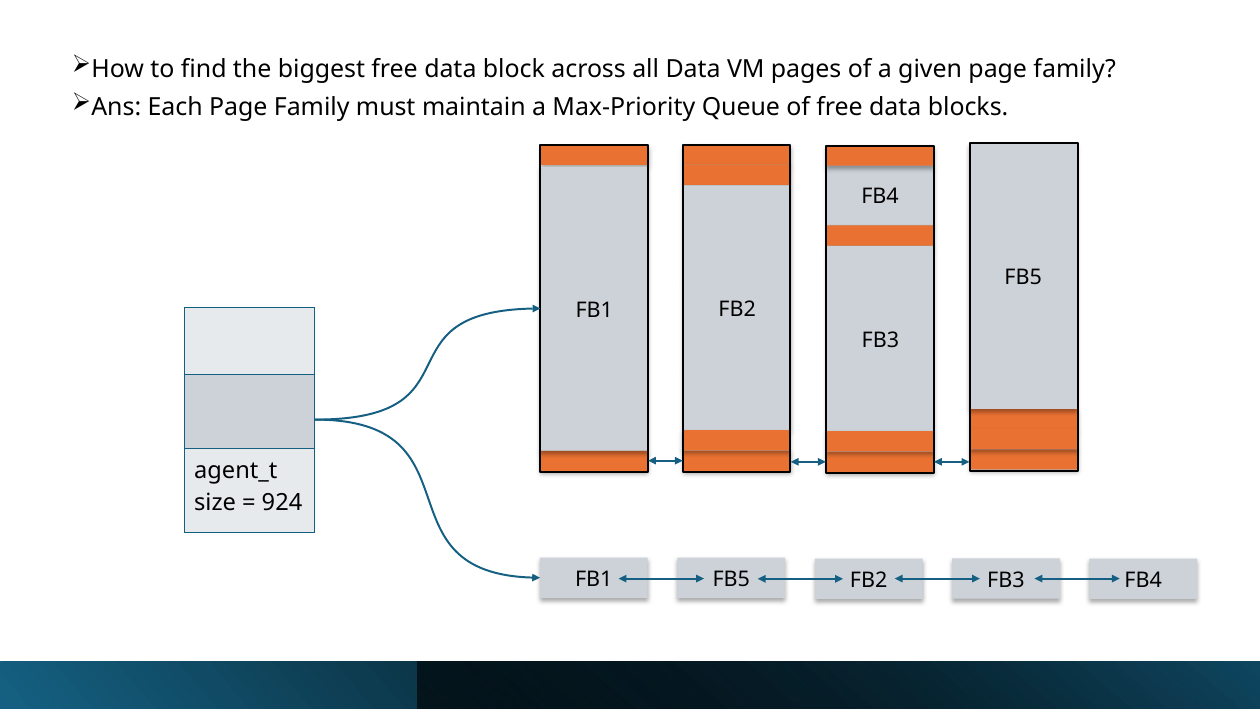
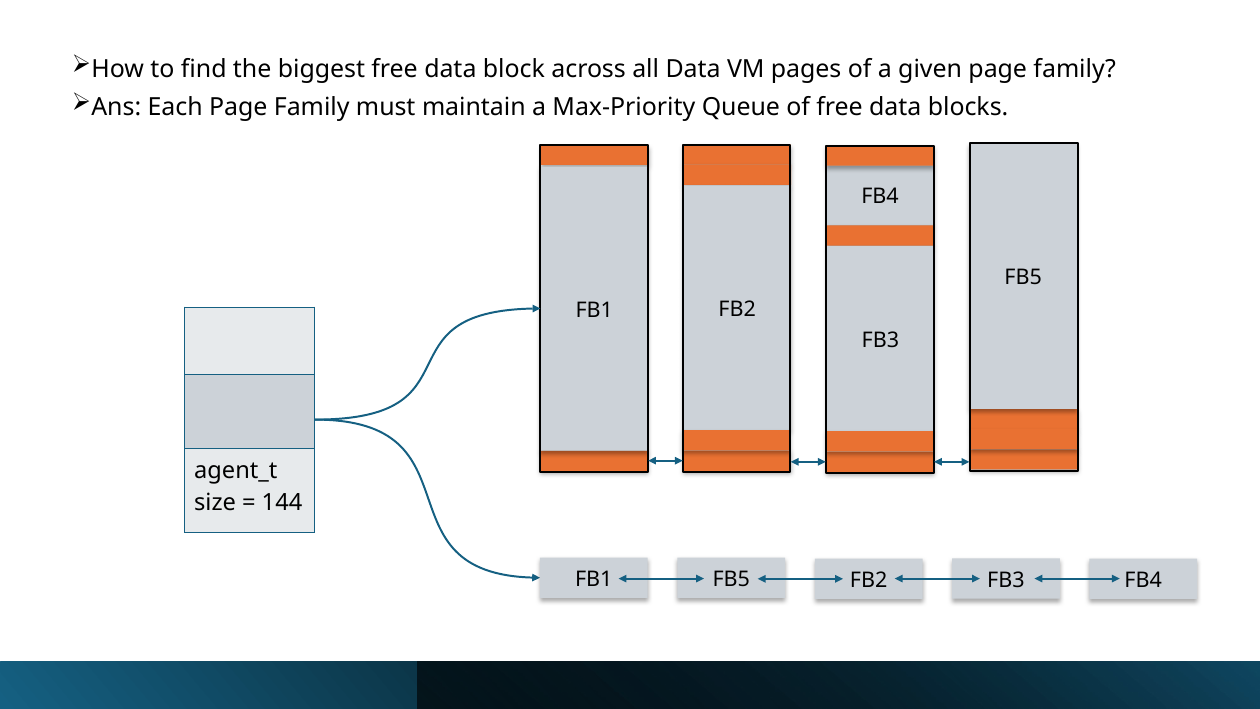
924: 924 -> 144 (282, 502)
